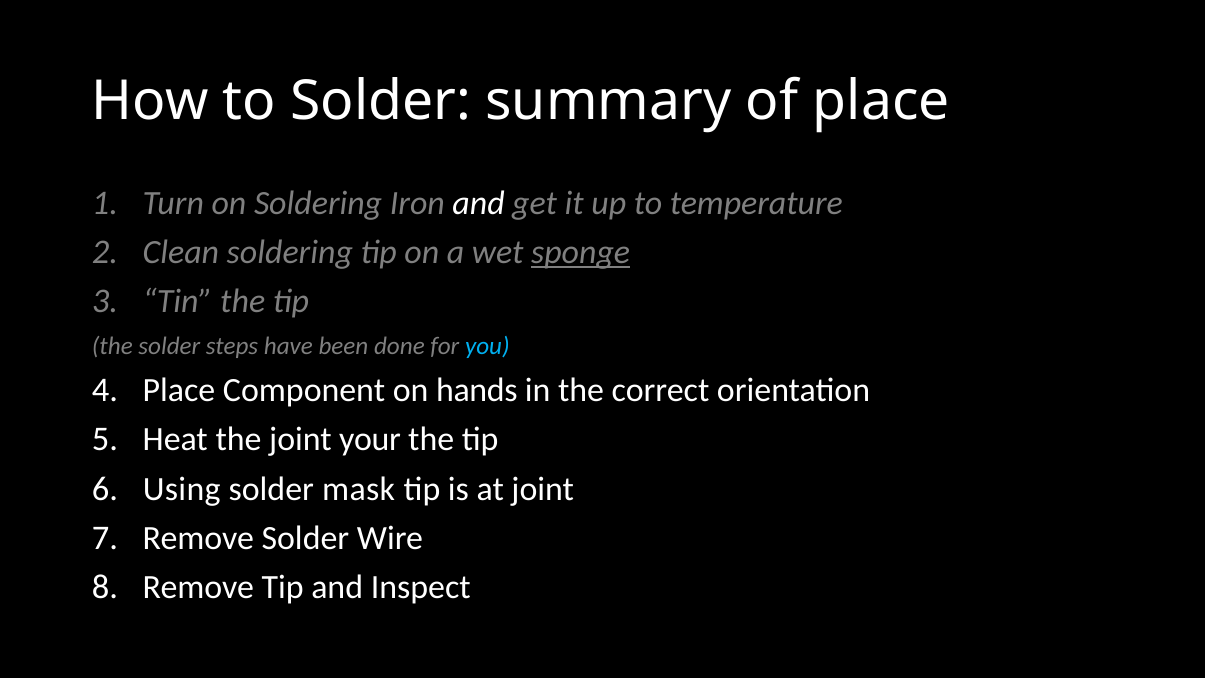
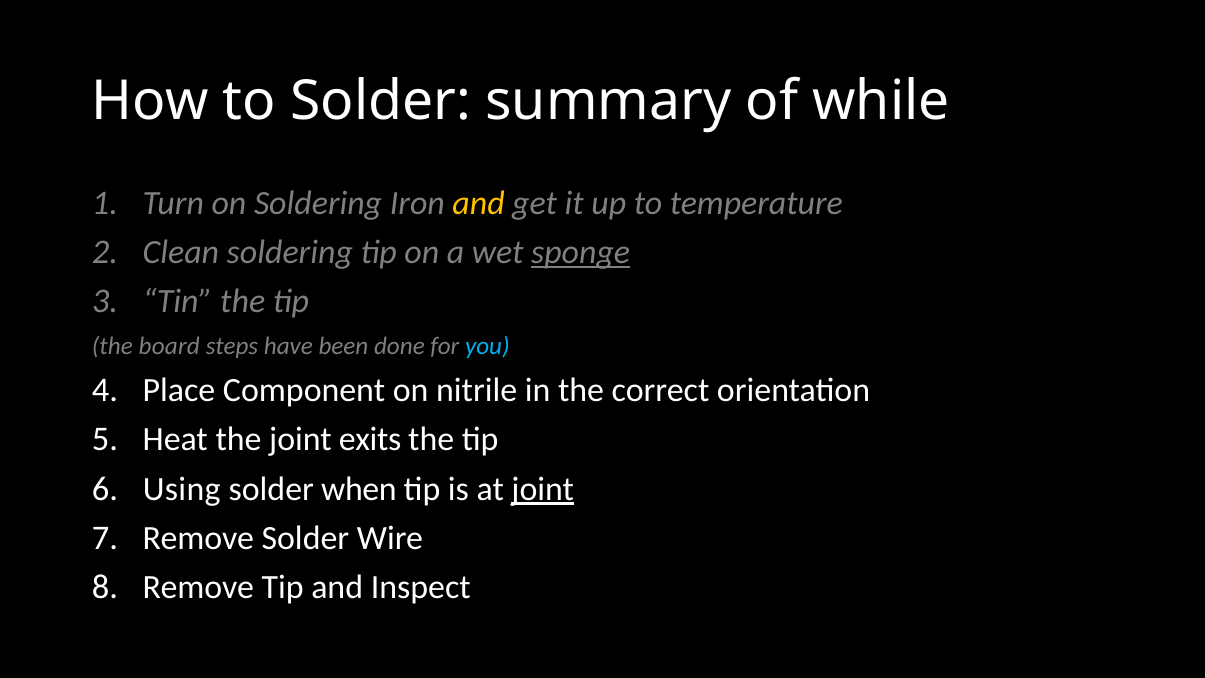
of place: place -> while (881, 101)
and colour: white -> yellow (479, 203)
the solder: solder -> board (169, 346)
hands: hands -> nitrile (477, 390)
your: your -> exits (370, 440)
mask: mask -> when (359, 489)
joint underline: none -> present (543, 489)
